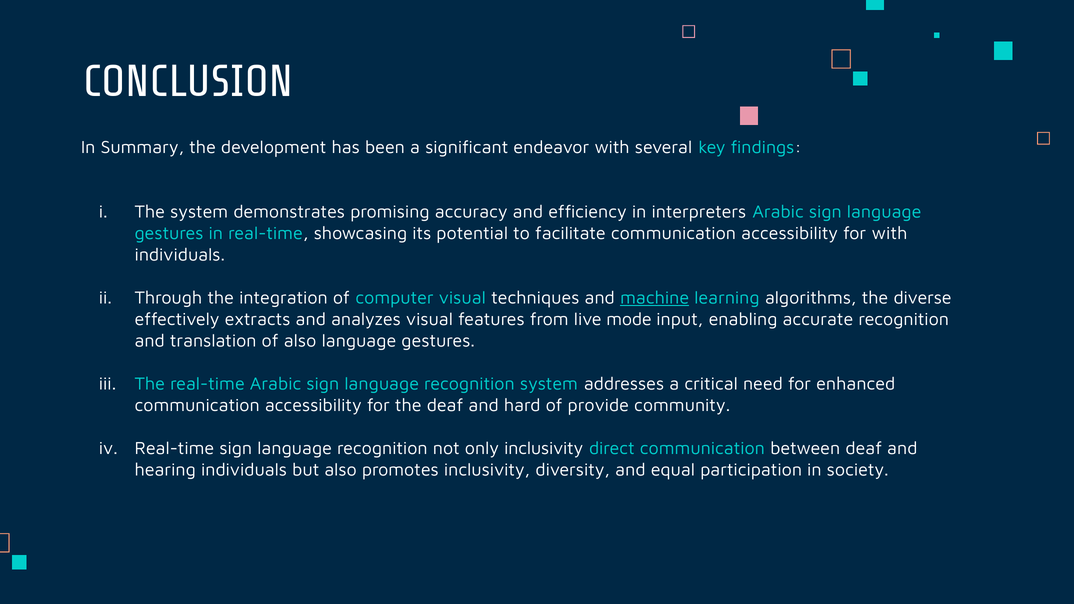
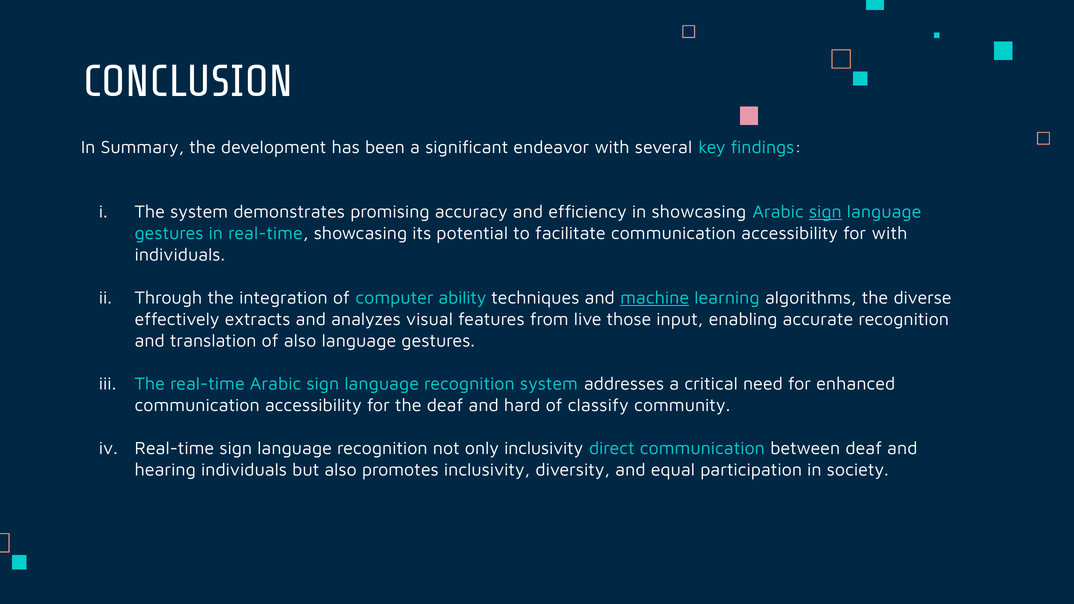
in interpreters: interpreters -> showcasing (699, 212)
sign underline: none -> present (825, 212)
computer visual: visual -> ability (462, 298)
mode: mode -> those (629, 319)
provide: provide -> classify (598, 405)
